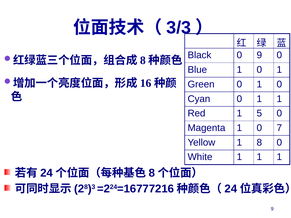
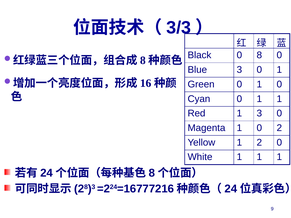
0 9: 9 -> 8 (259, 55)
Blue 1: 1 -> 3 (239, 70)
1 5: 5 -> 3 (259, 113)
0 7: 7 -> 2 (279, 128)
1 8: 8 -> 2 (259, 143)
